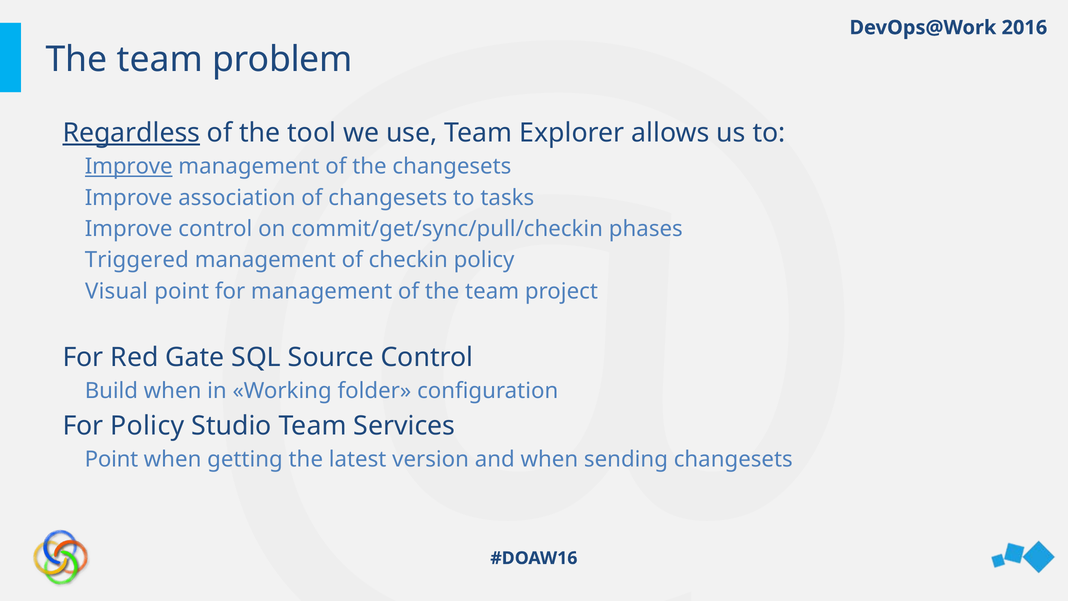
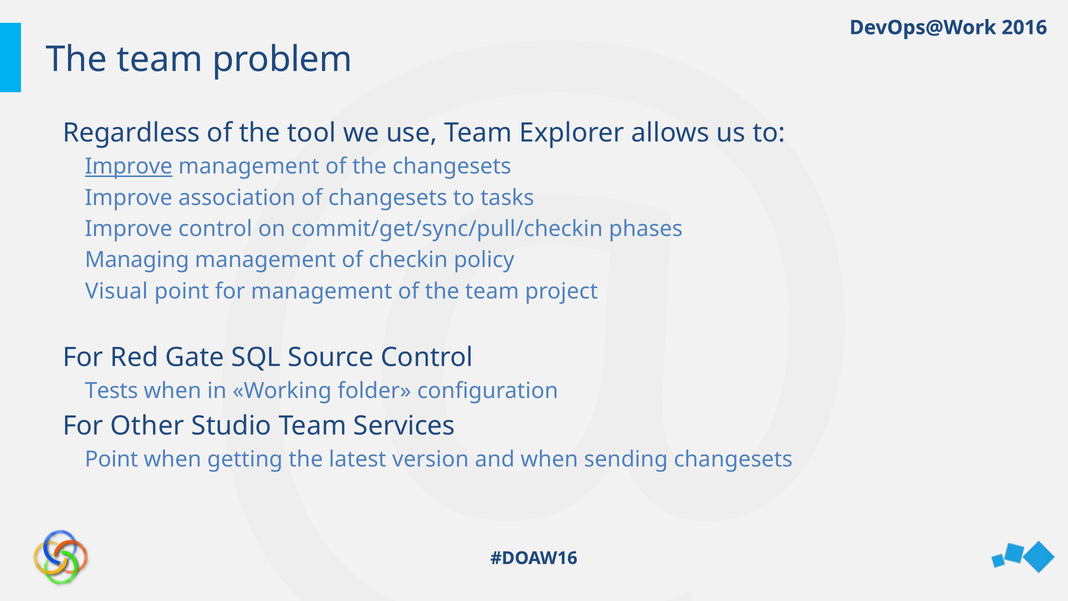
Regardless underline: present -> none (131, 133)
Triggered: Triggered -> Managing (137, 260)
Build: Build -> Tests (111, 391)
For Policy: Policy -> Other (147, 426)
